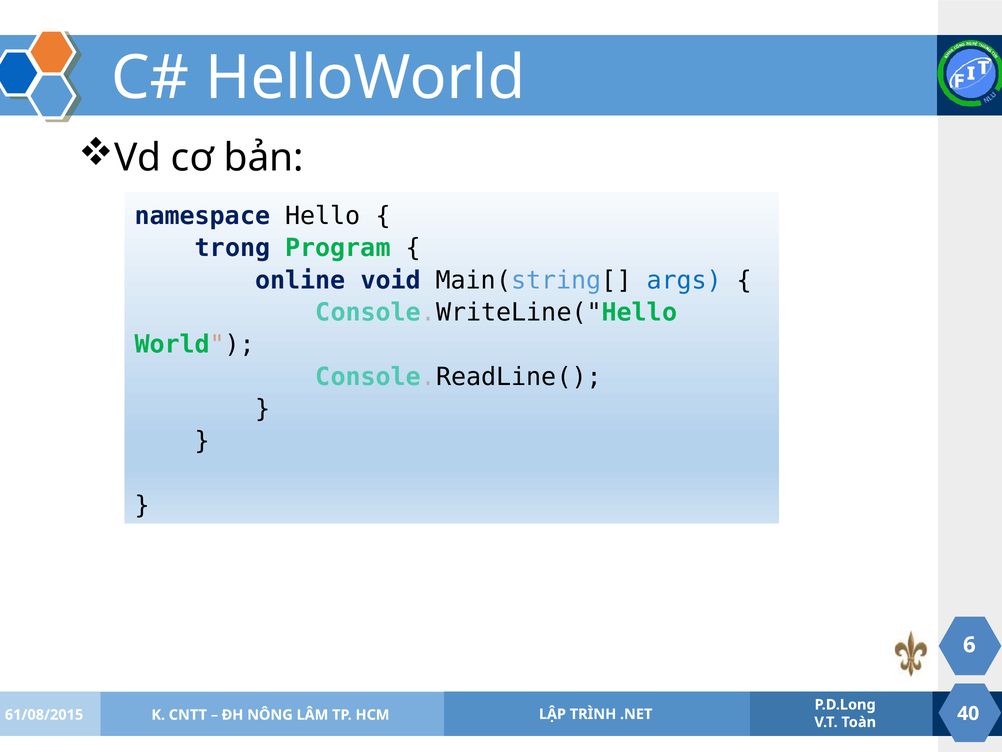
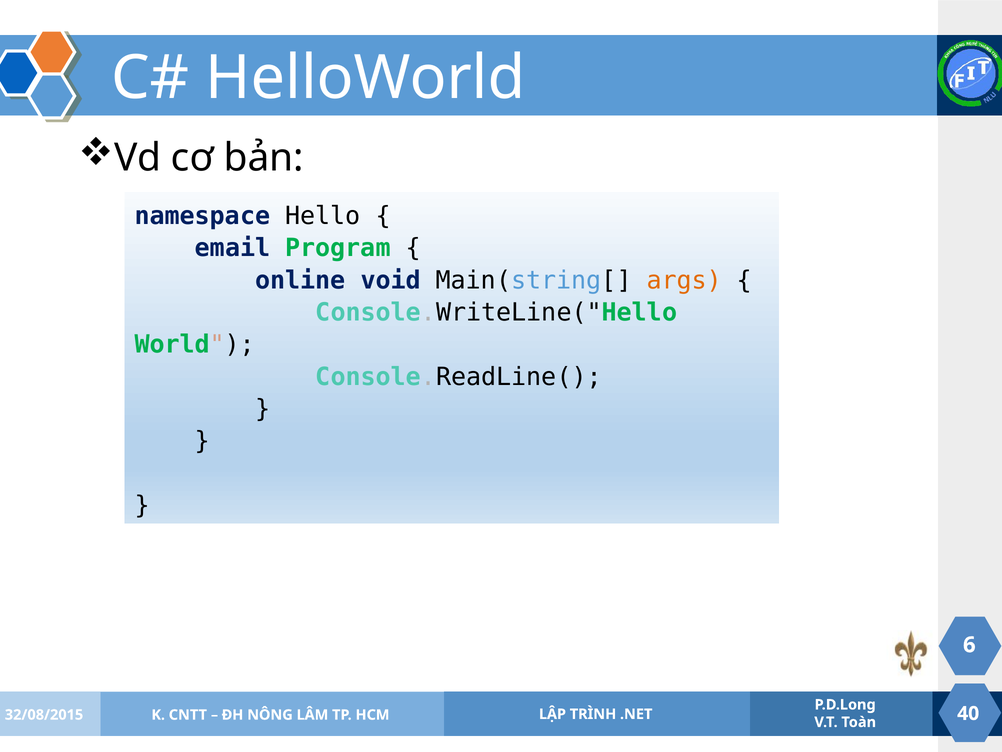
trong: trong -> email (233, 248)
args colour: blue -> orange (684, 280)
61/08/2015: 61/08/2015 -> 32/08/2015 (44, 714)
